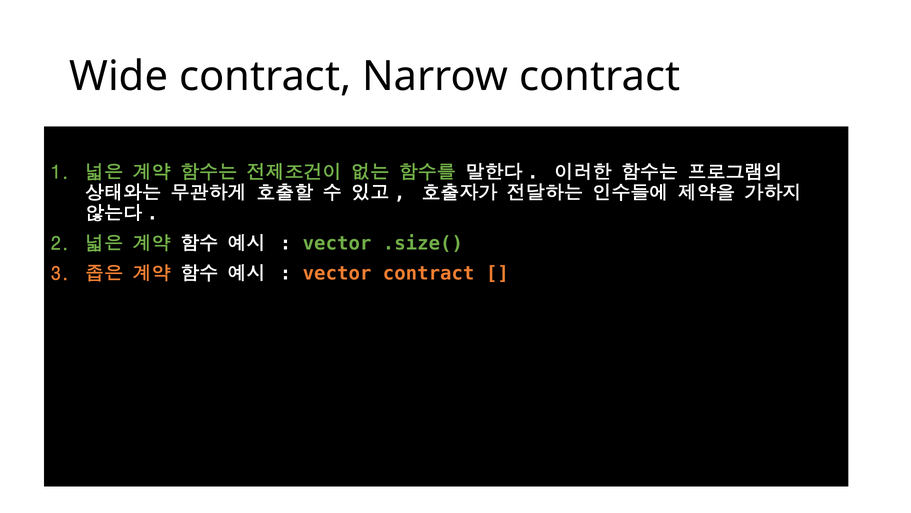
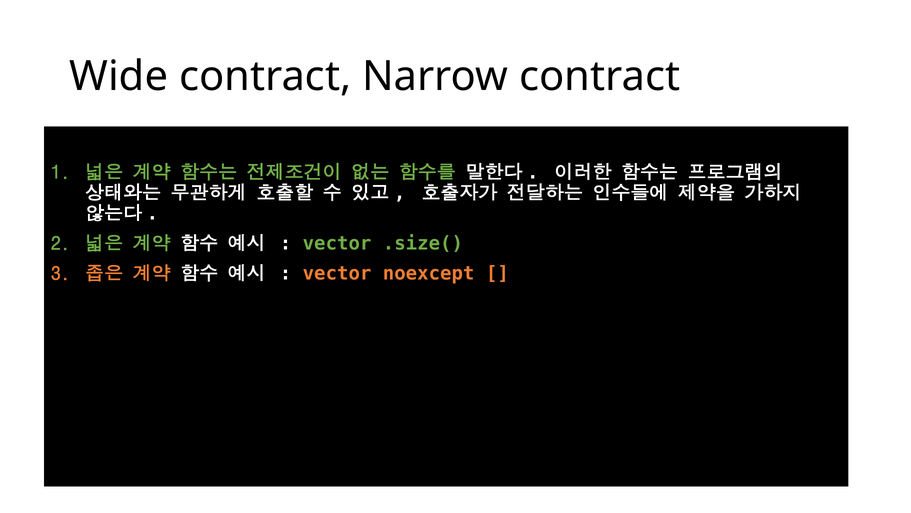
vector contract: contract -> noexcept (429, 273)
